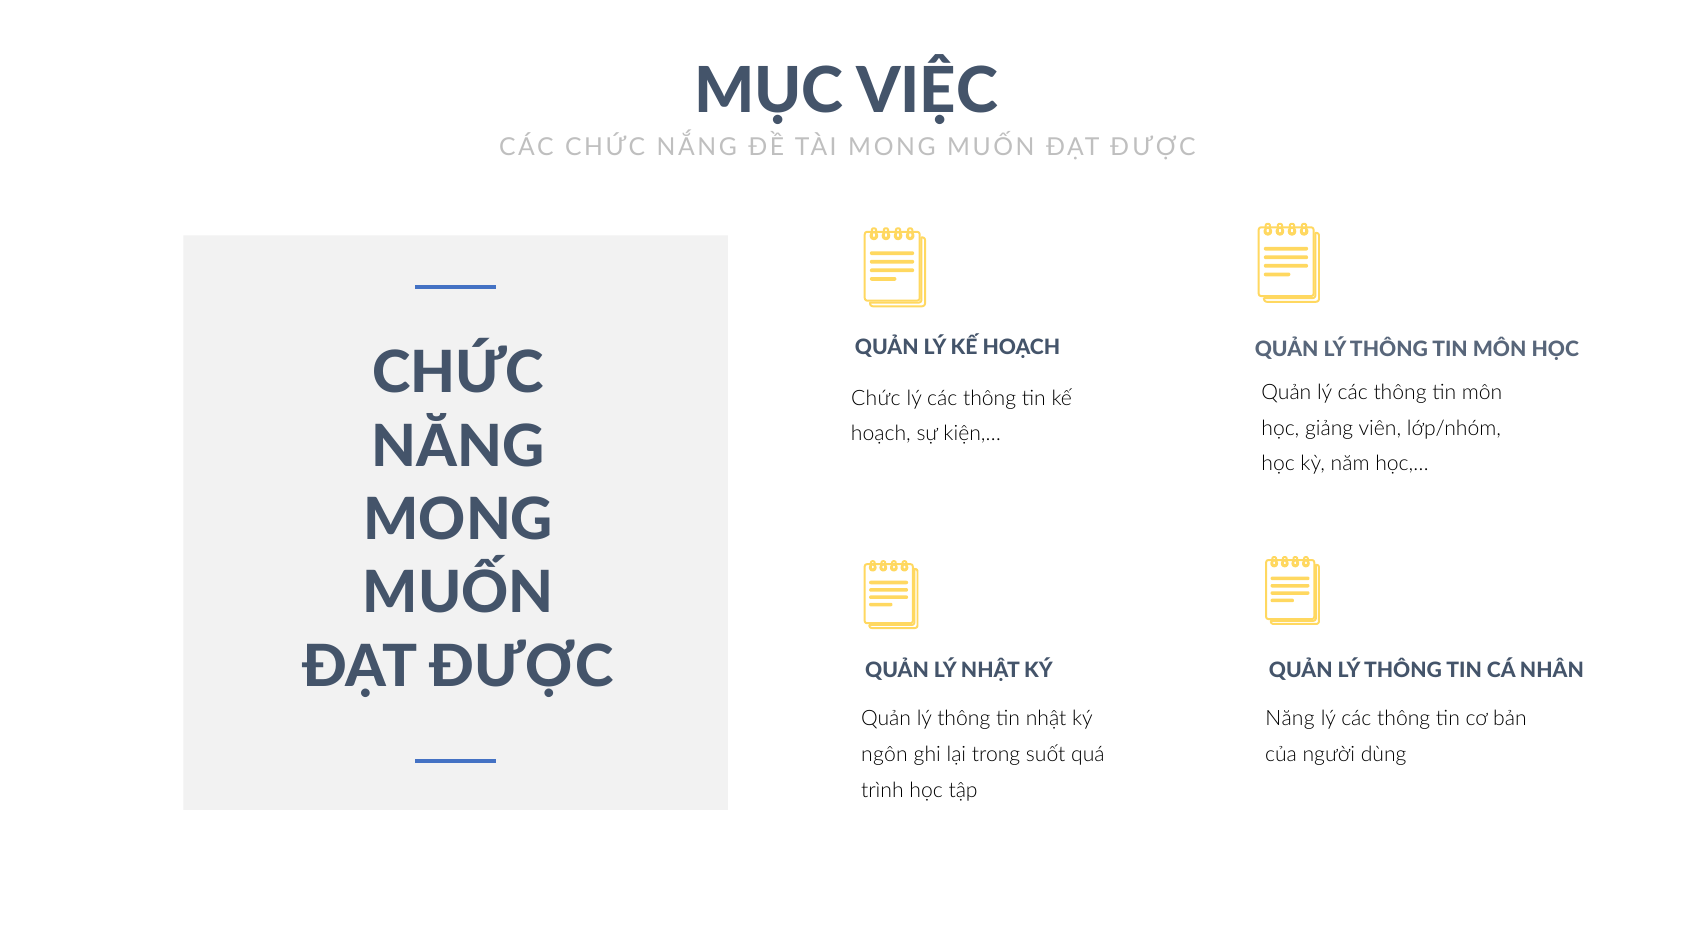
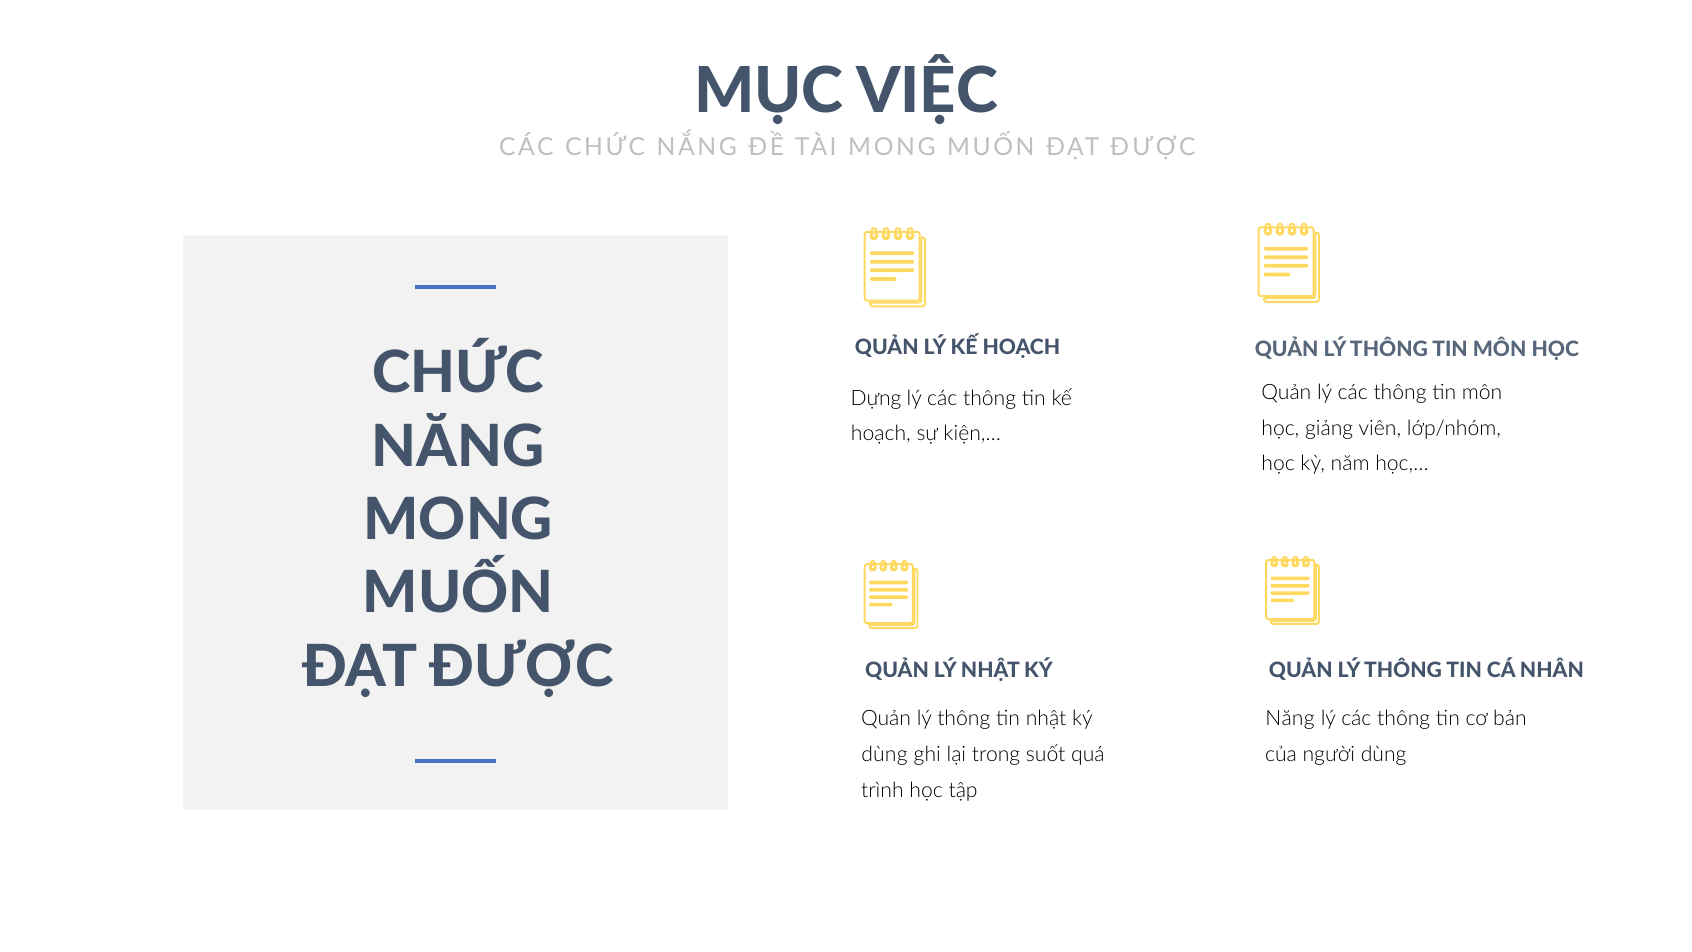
Chức: Chức -> Dựng (876, 398)
ngôn: ngôn -> dùng (884, 754)
